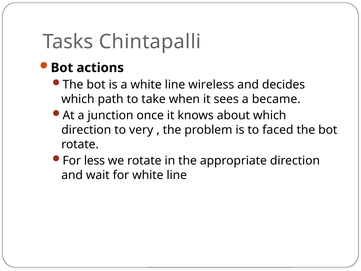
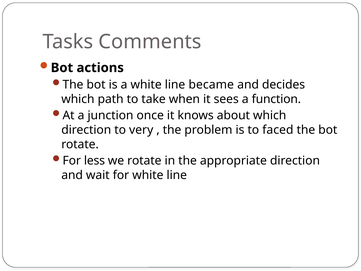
Chintapalli: Chintapalli -> Comments (150, 42)
wireless: wireless -> became (211, 85)
became: became -> function (276, 99)
